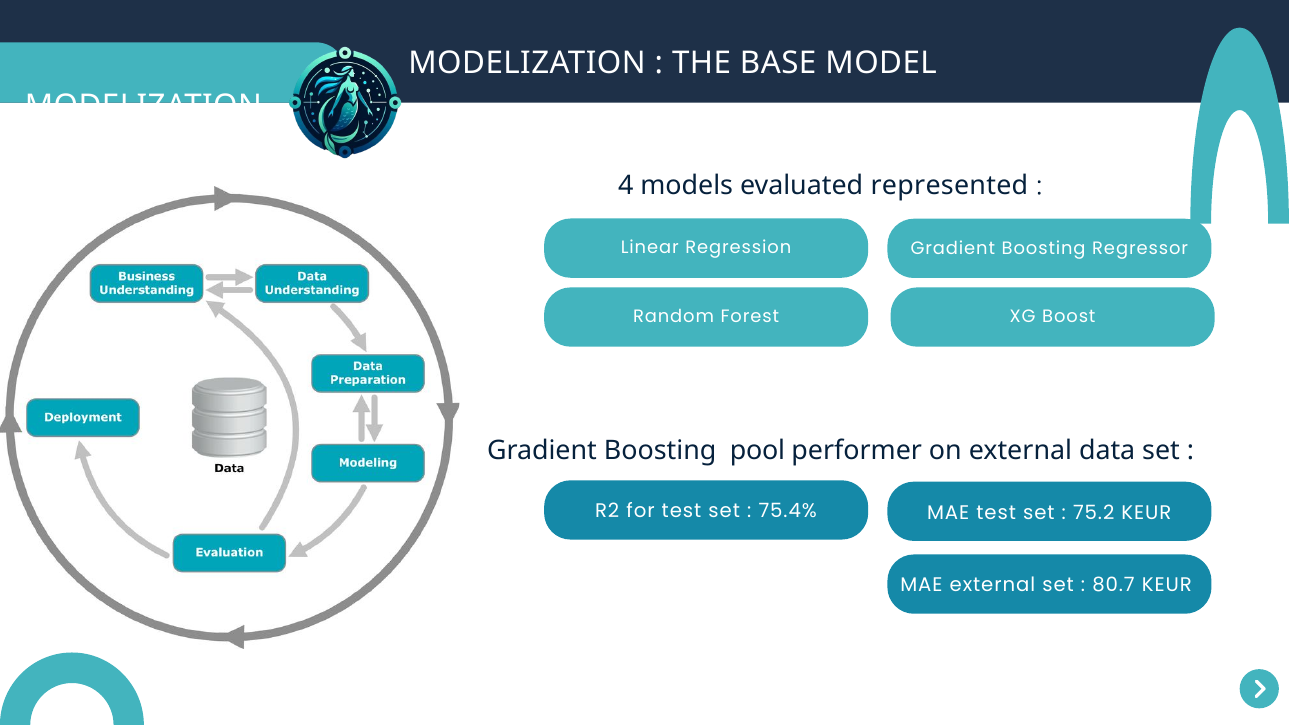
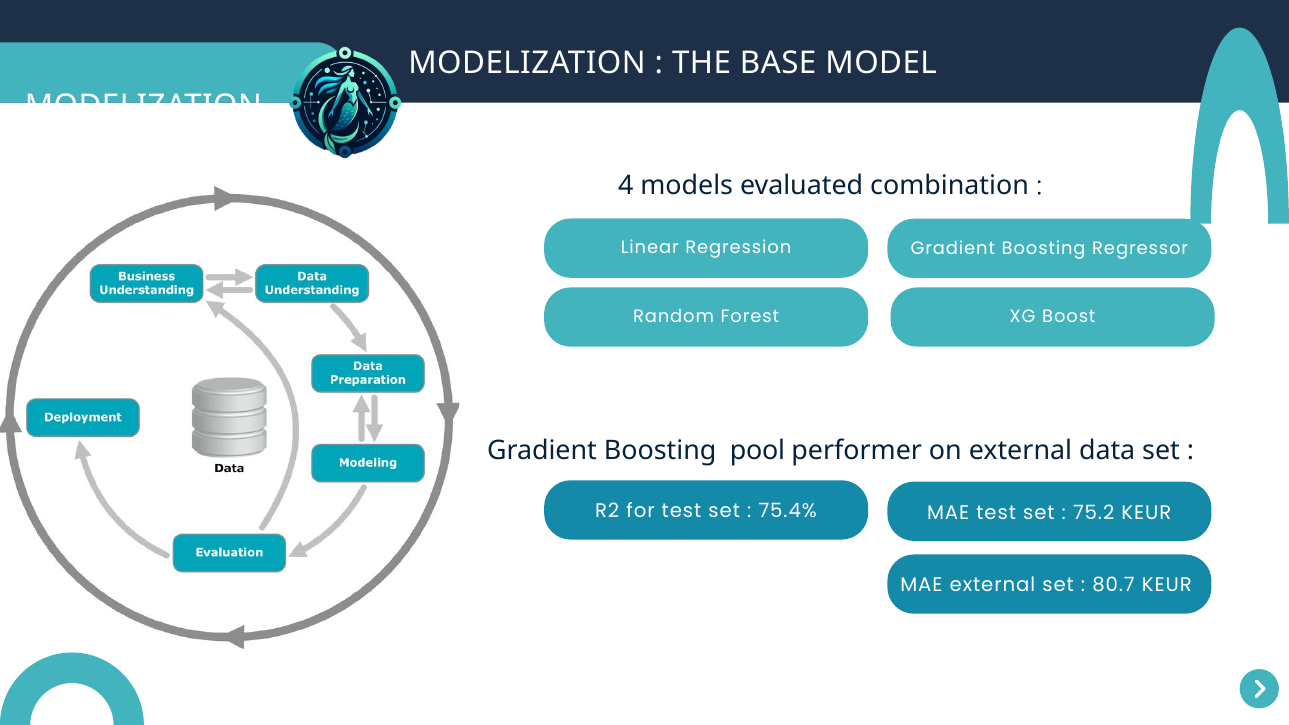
represented: represented -> combination (950, 186)
